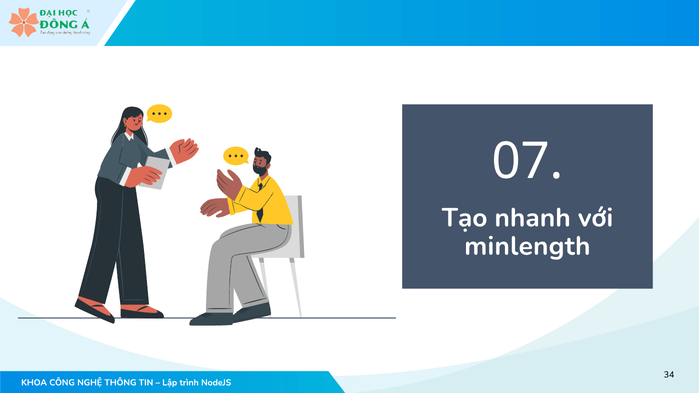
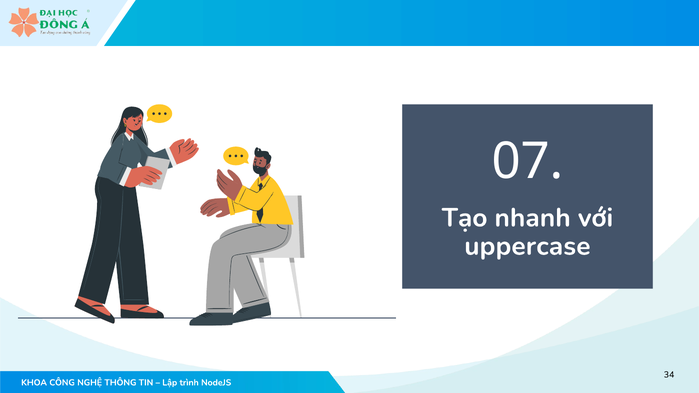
minlength: minlength -> uppercase (527, 246)
